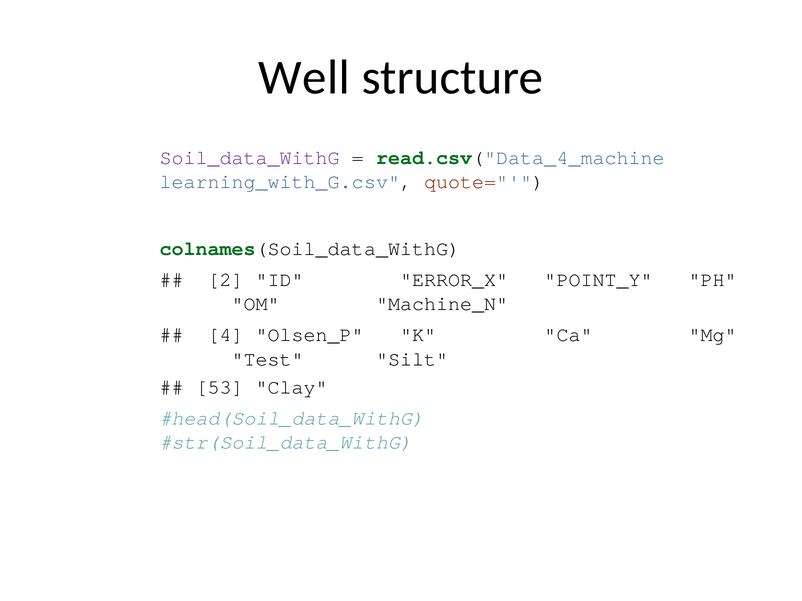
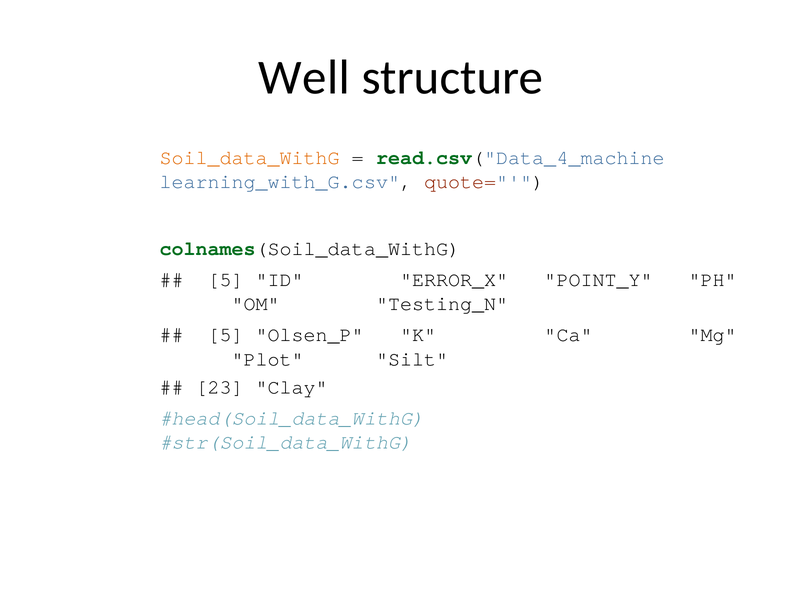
Soil_data_WithG colour: purple -> orange (250, 158)
2: 2 -> 5 (226, 280)
Machine_N: Machine_N -> Testing_N (442, 304)
4: 4 -> 5 (226, 335)
Test: Test -> Plot (268, 359)
53: 53 -> 23 (220, 387)
